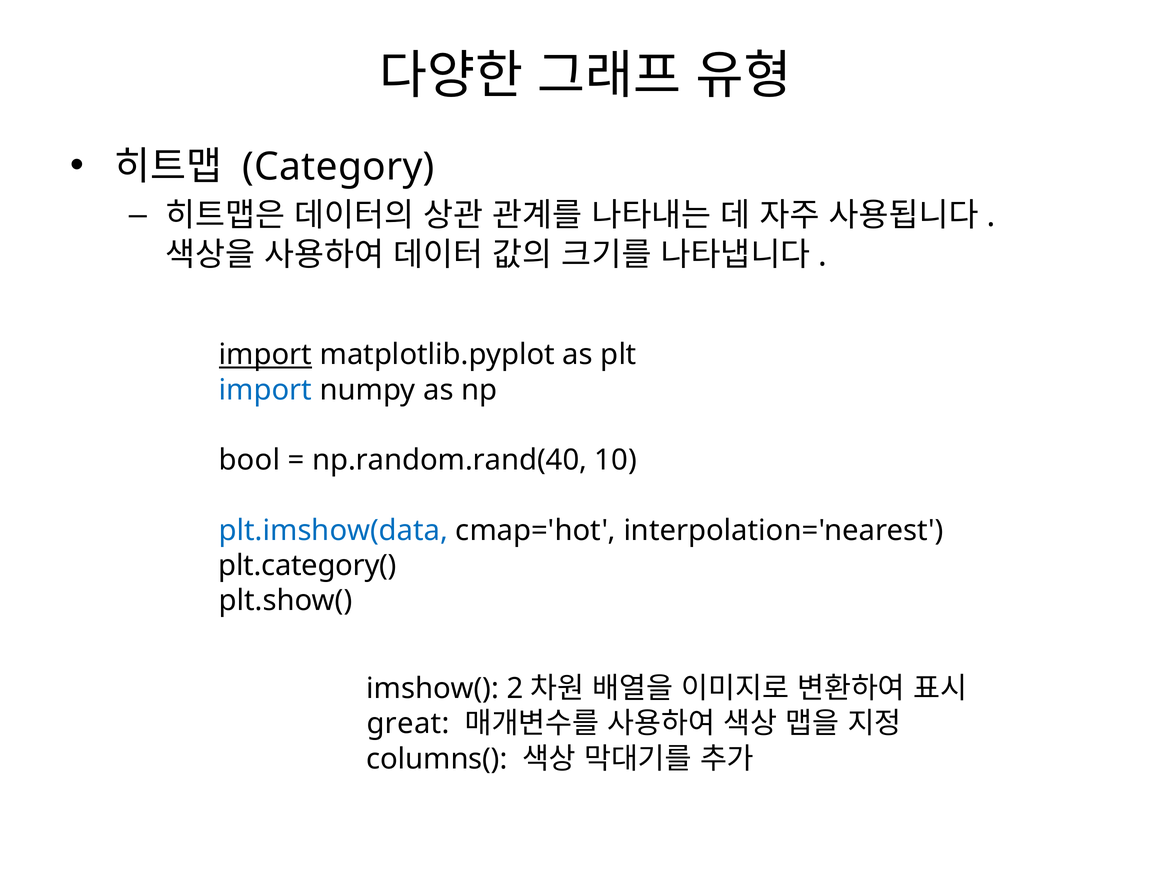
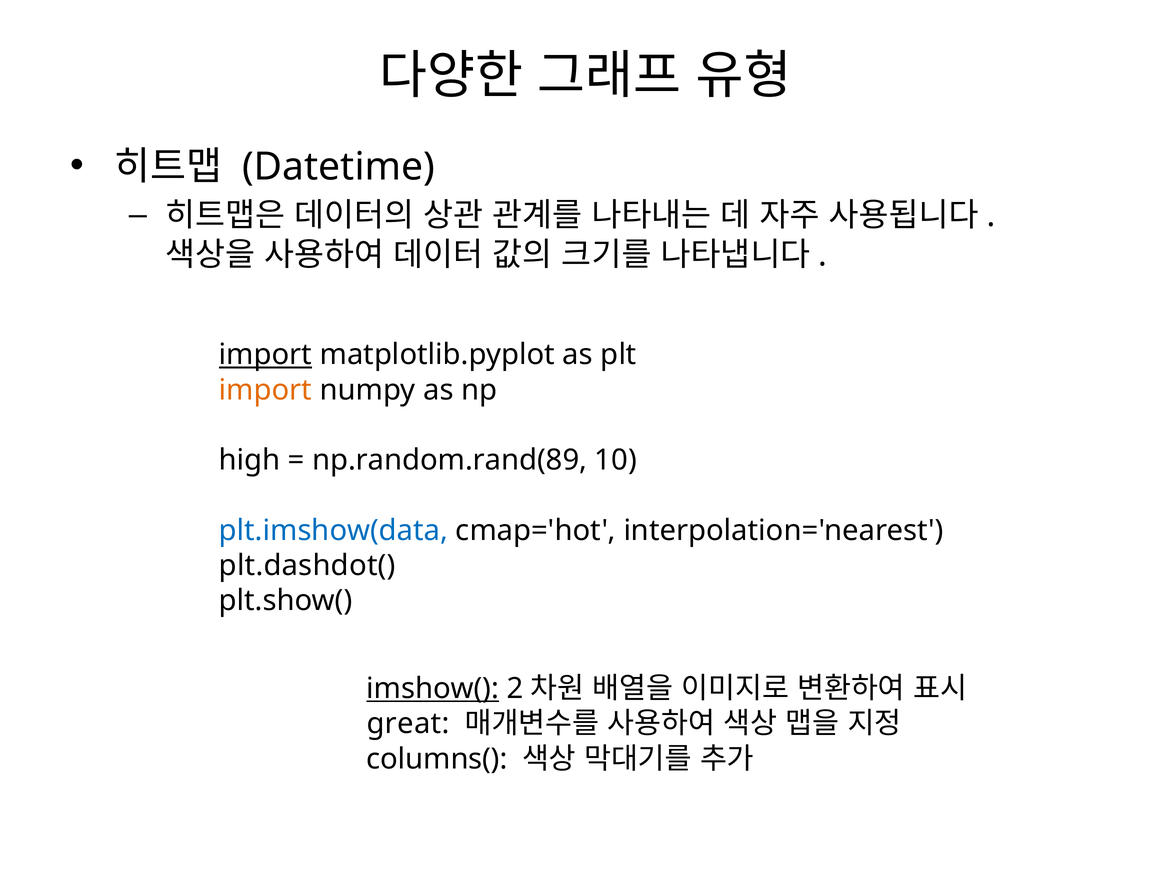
Category: Category -> Datetime (339, 167)
import colour: blue -> orange (265, 390)
bool: bool -> high (250, 460)
np.random.rand(40: np.random.rand(40 -> np.random.rand(89 (450, 460)
plt.category(: plt.category( -> plt.dashdot( (307, 566)
imshow( underline: none -> present (433, 689)
